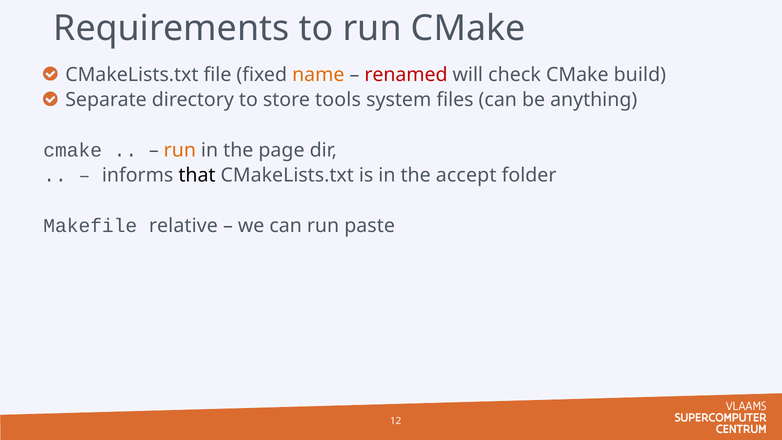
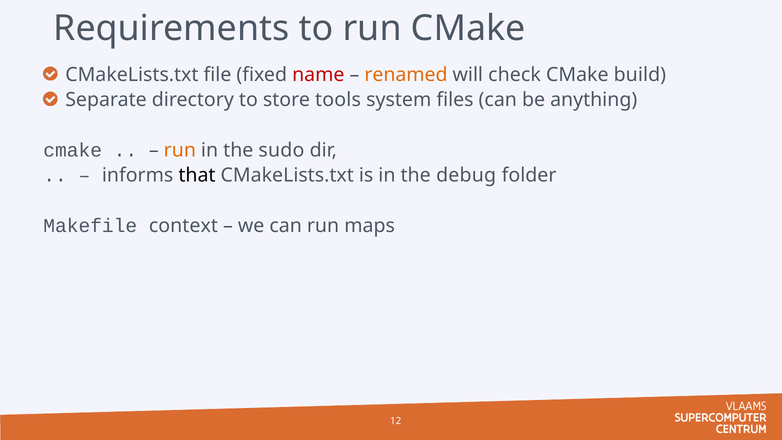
name colour: orange -> red (318, 75)
renamed colour: red -> orange (406, 75)
page: page -> sudo (281, 150)
accept: accept -> debug (466, 175)
relative: relative -> context (183, 226)
paste: paste -> maps (370, 226)
